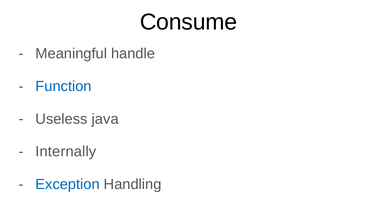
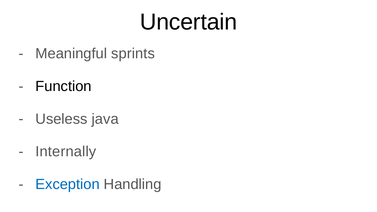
Consume: Consume -> Uncertain (189, 22)
handle: handle -> sprints (133, 54)
Function colour: blue -> black (64, 86)
